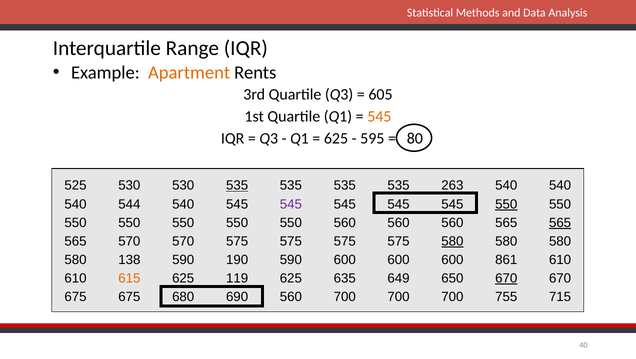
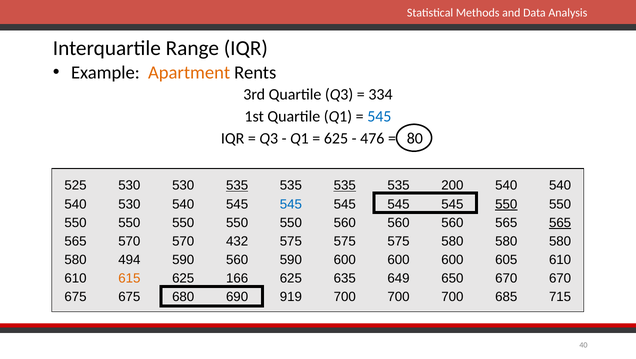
605: 605 -> 334 (380, 94)
545 colour: orange -> blue (379, 116)
595: 595 -> 476 (372, 139)
535 underline: none -> present (345, 185)
263: 263 -> 200 (452, 185)
540 544: 544 -> 530 (129, 204)
545 colour: purple -> blue (291, 204)
570 575: 575 -> 432 (237, 241)
580 underline: present -> none (452, 241)
138: 138 -> 494 (129, 260)
590 190: 190 -> 560 (237, 260)
861: 861 -> 605 (506, 260)
119: 119 -> 166 (237, 278)
670 underline: present -> none (506, 278)
690 560: 560 -> 919 (291, 297)
755: 755 -> 685 (506, 297)
